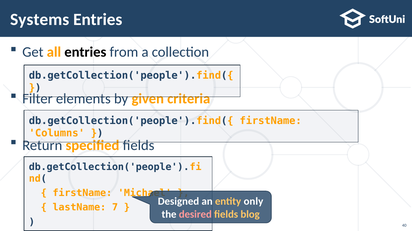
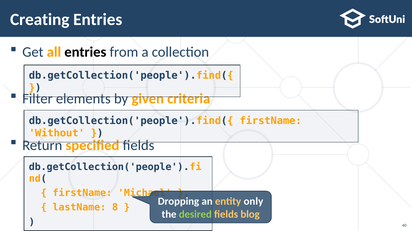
Systems: Systems -> Creating (40, 20)
Columns: Columns -> Without (57, 133)
Designed: Designed -> Dropping (178, 202)
7: 7 -> 8 (115, 208)
desired colour: pink -> light green (195, 215)
